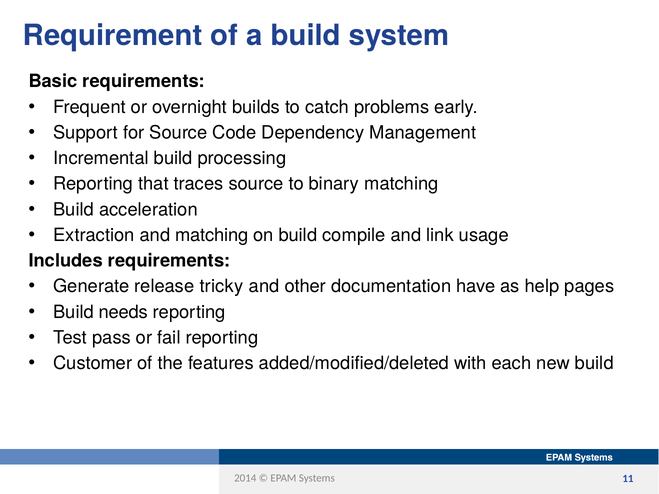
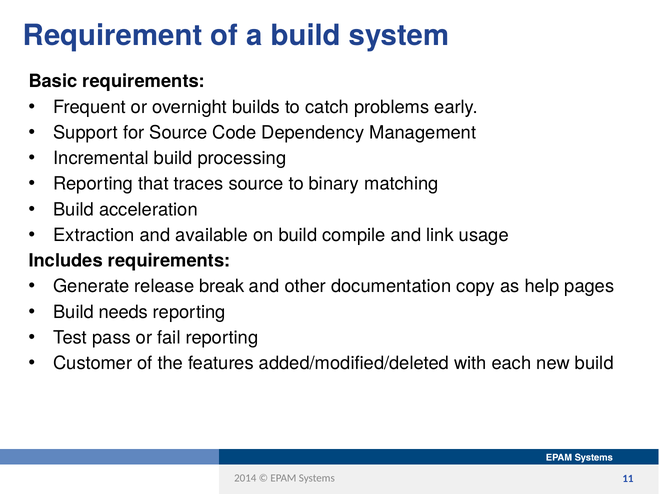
and matching: matching -> available (212, 235)
tricky: tricky -> break (222, 287)
have: have -> copy (476, 287)
